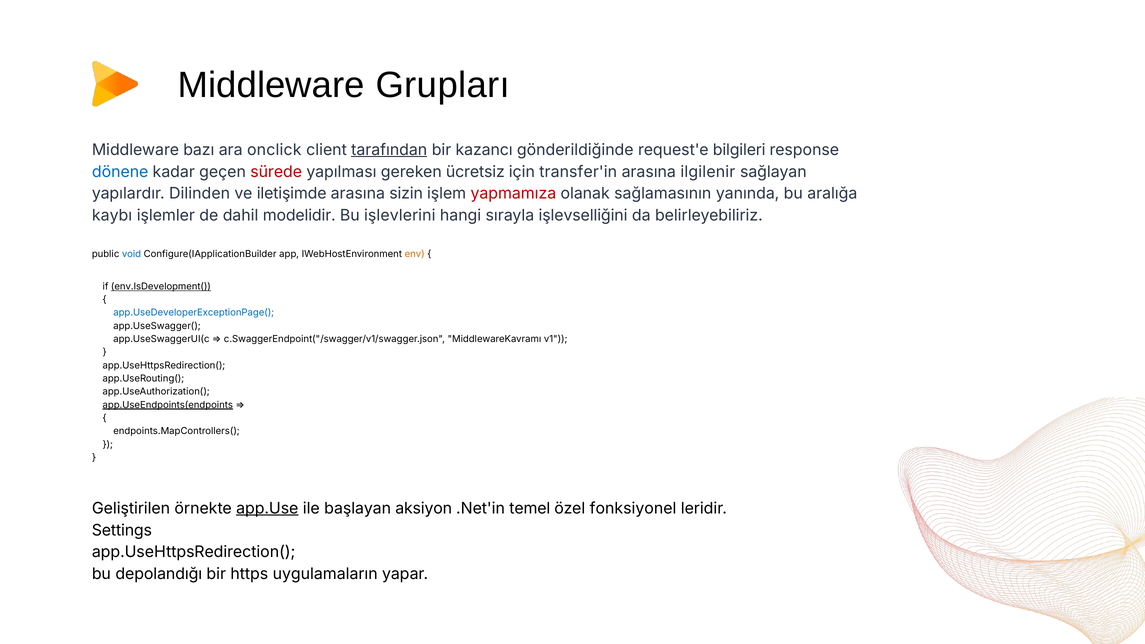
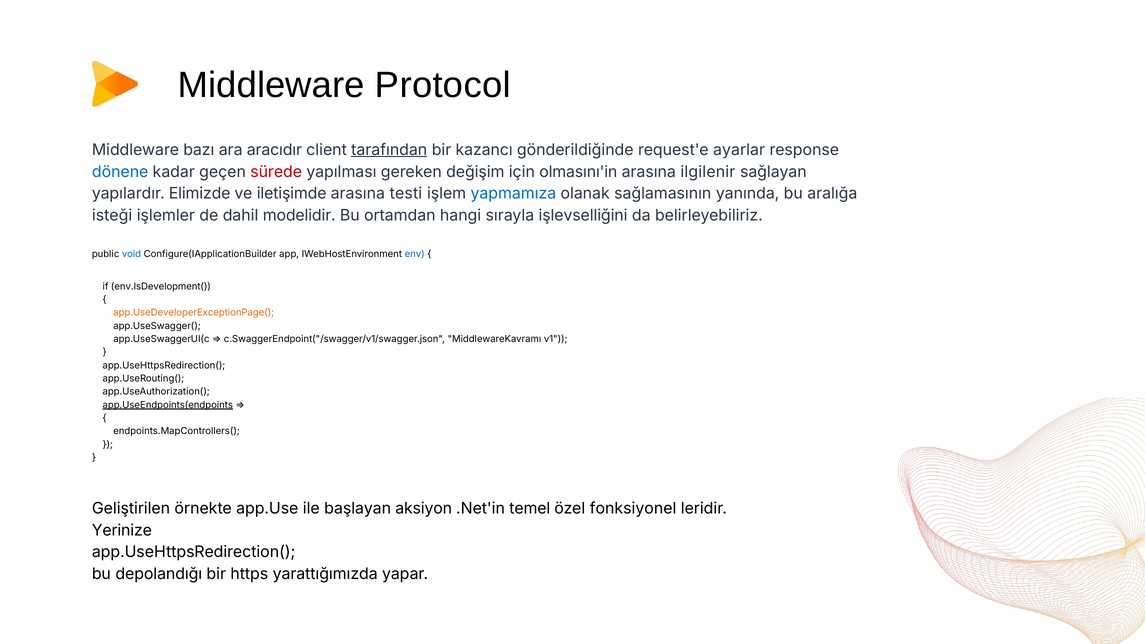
Grupları: Grupları -> Protocol (443, 85)
onclick: onclick -> aracıdır (274, 150)
bilgileri: bilgileri -> ayarlar (739, 150)
ücretsiz: ücretsiz -> değişim (475, 172)
transfer'in: transfer'in -> olmasını'in (578, 172)
Dilinden: Dilinden -> Elimizde (200, 194)
sizin: sizin -> testi (406, 194)
yapmamıza colour: red -> blue (513, 194)
kaybı: kaybı -> isteği (112, 216)
işlevlerini: işlevlerini -> ortamdan (400, 216)
env colour: orange -> blue (415, 254)
env.IsDevelopment( underline: present -> none (161, 286)
app.UseDeveloperExceptionPage( colour: blue -> orange (194, 313)
app.Use underline: present -> none (267, 508)
Settings: Settings -> Yerinize (122, 530)
uygulamaların: uygulamaların -> yarattığımızda (325, 574)
